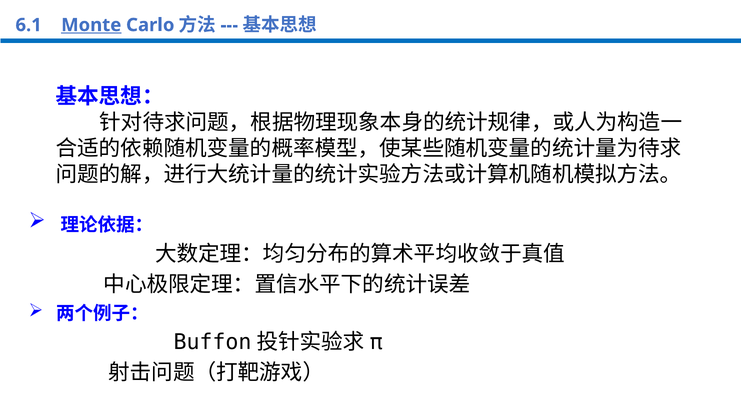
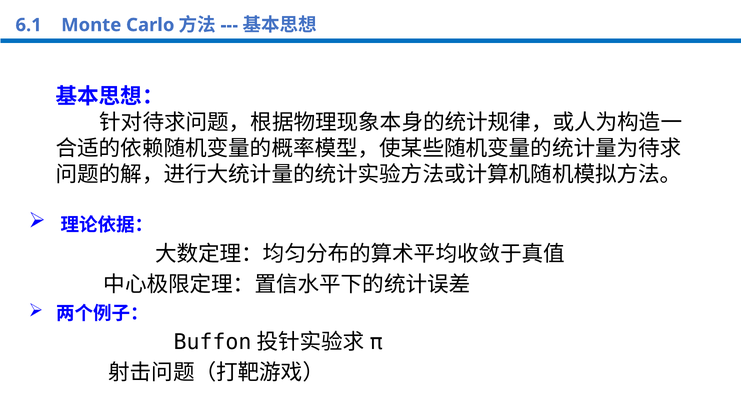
Monte underline: present -> none (91, 25)
